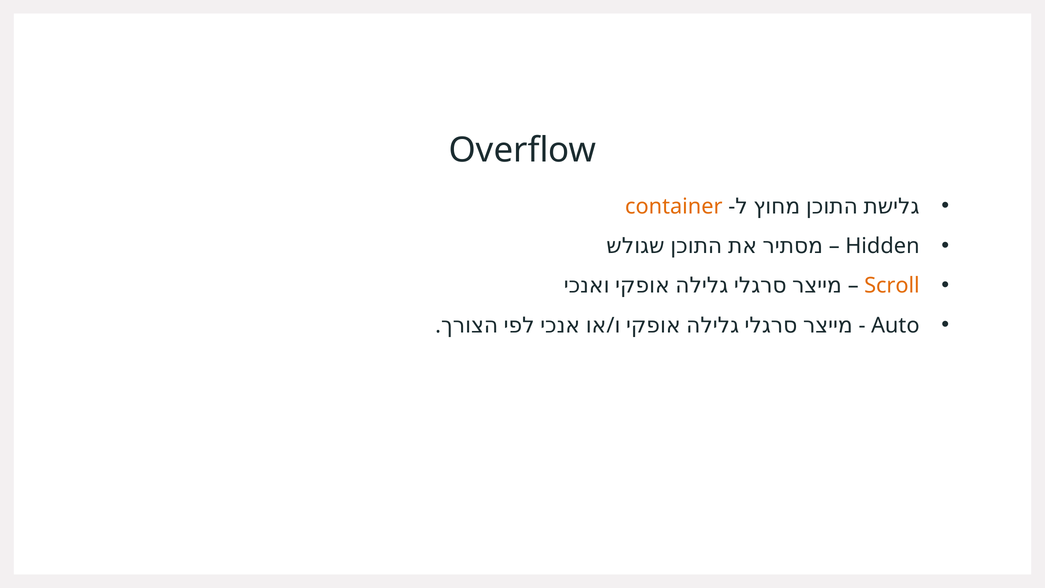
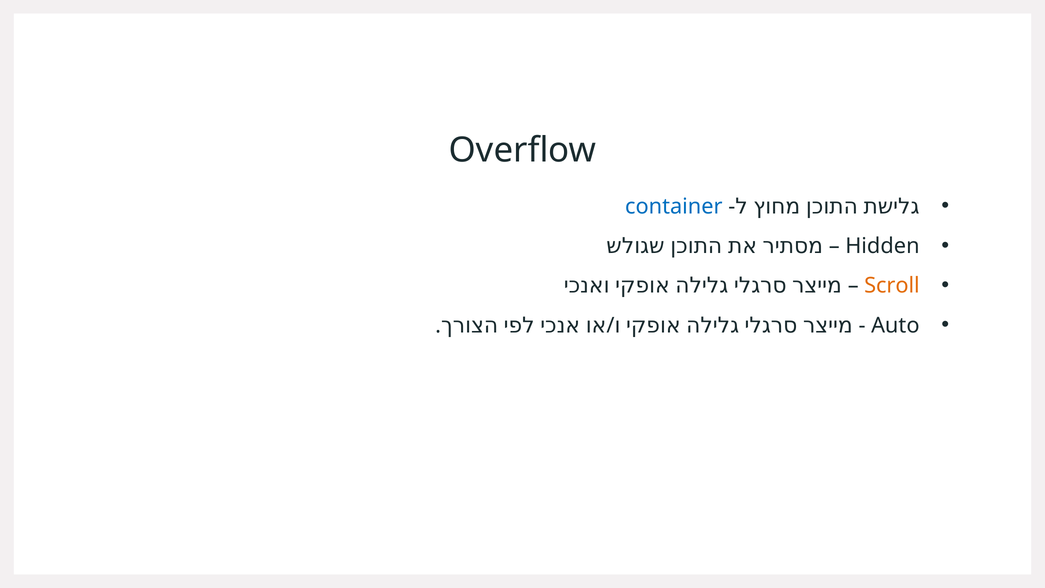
container colour: orange -> blue (674, 206)
